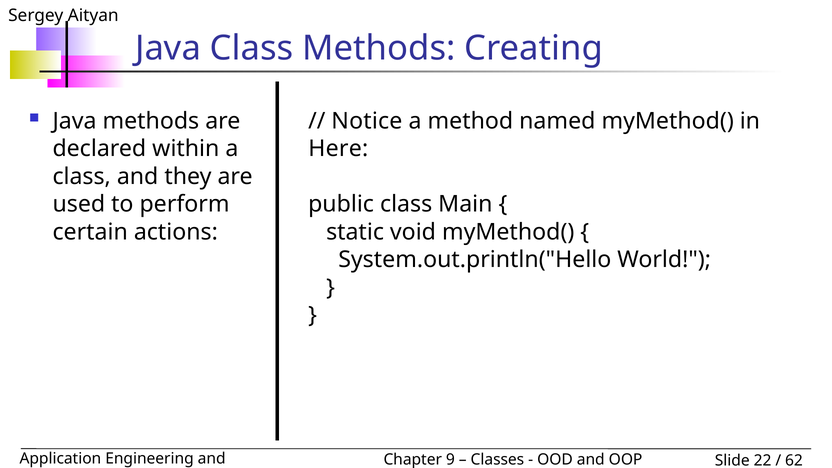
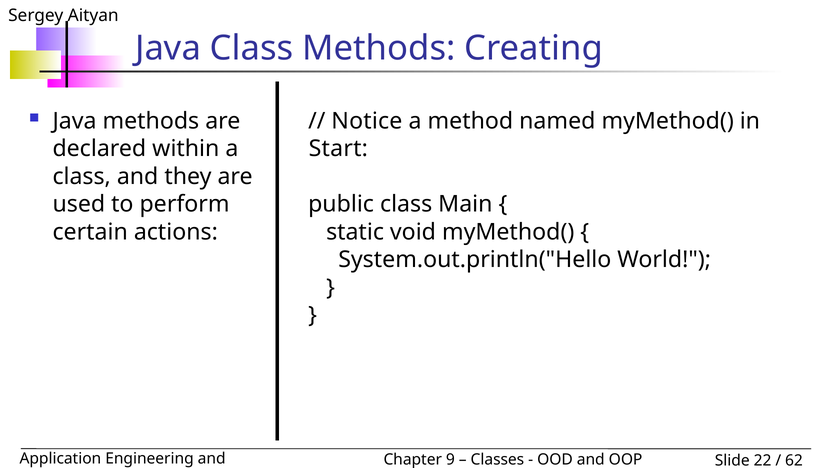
Here: Here -> Start (338, 149)
